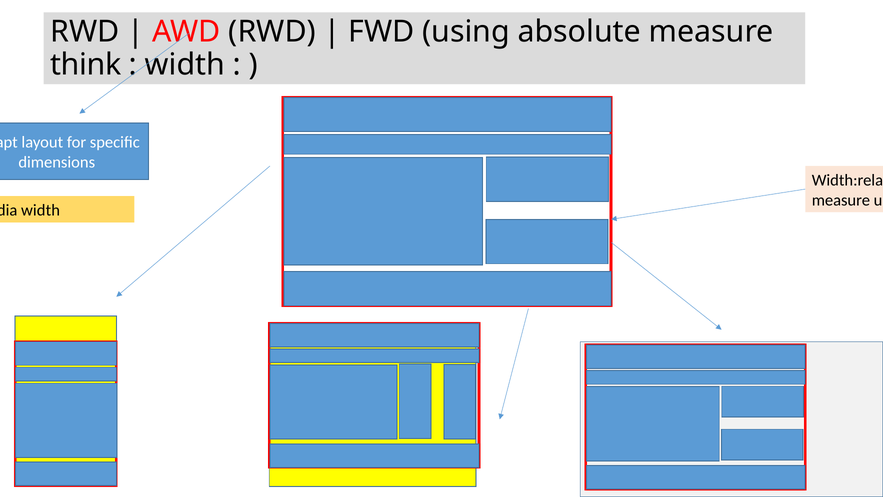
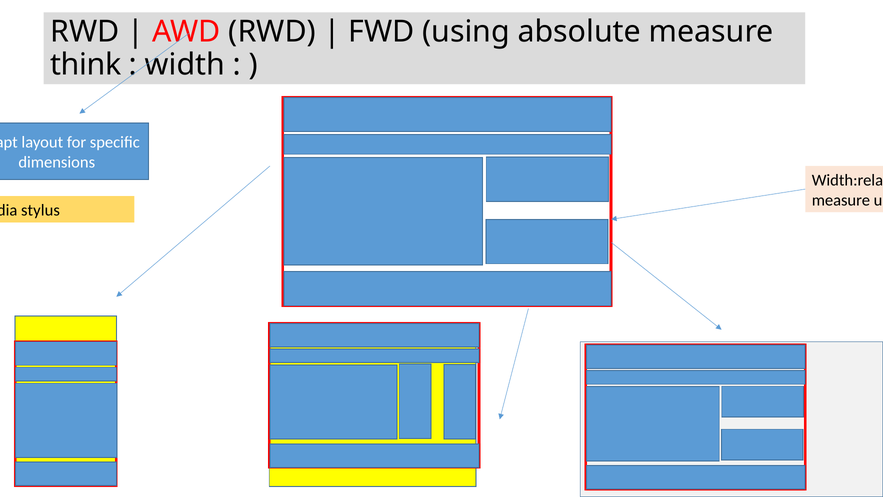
width: width -> stylus (41, 210)
